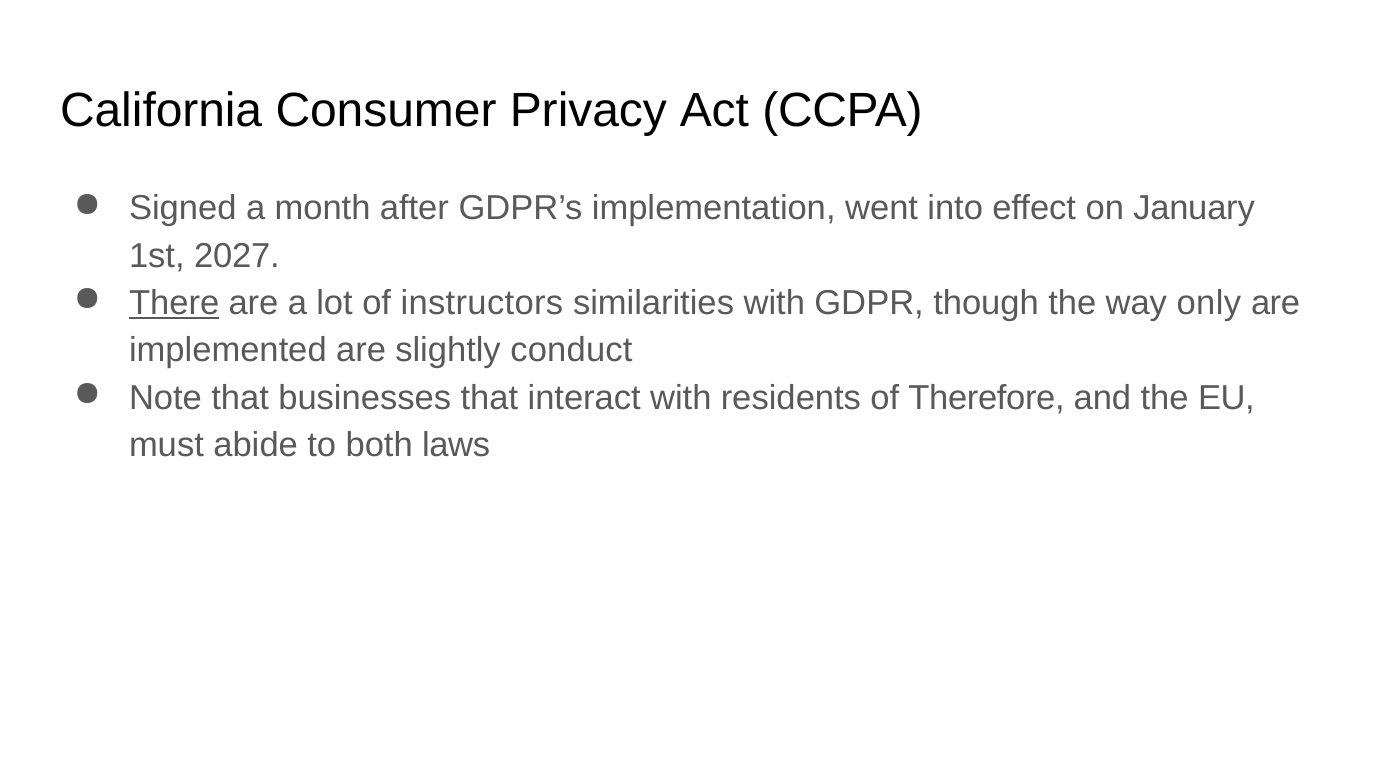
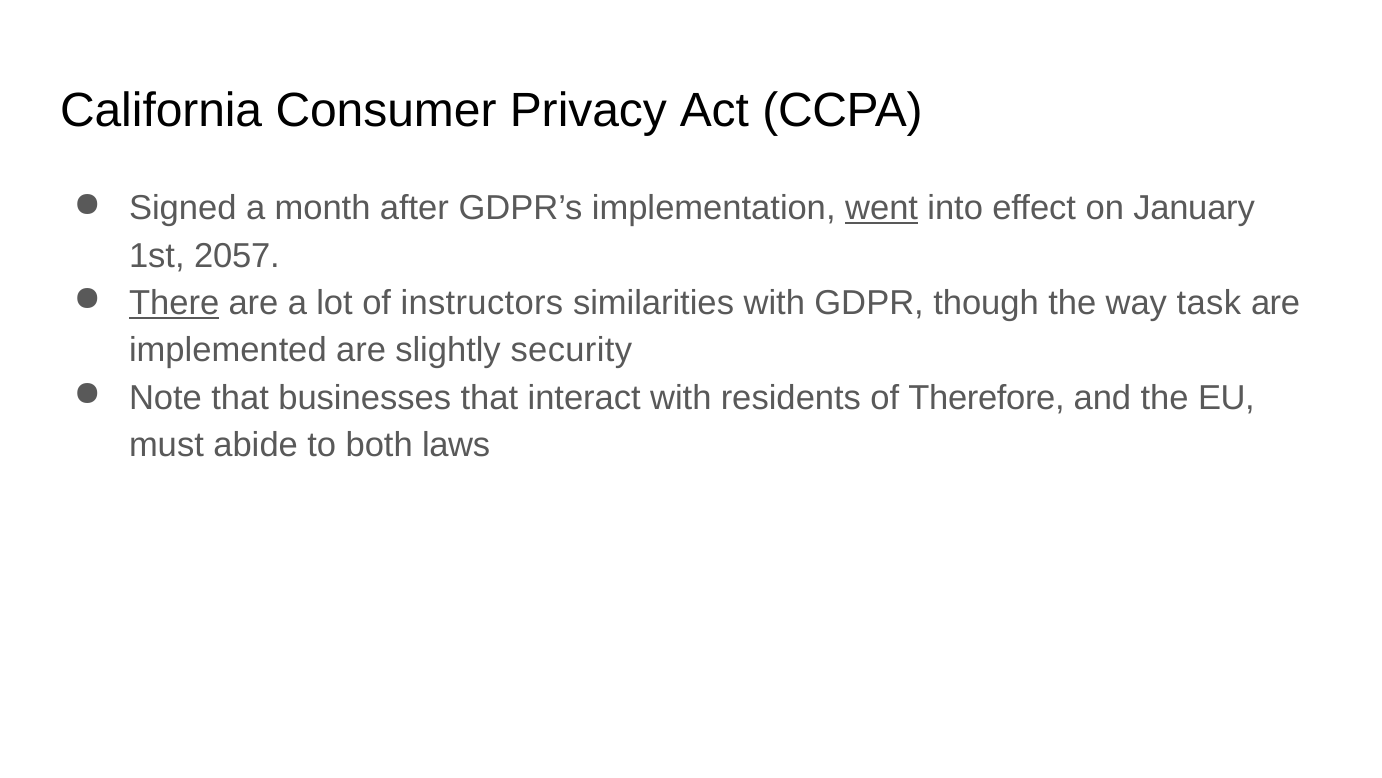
went underline: none -> present (882, 208)
2027: 2027 -> 2057 (237, 256)
only: only -> task (1209, 303)
conduct: conduct -> security (571, 350)
